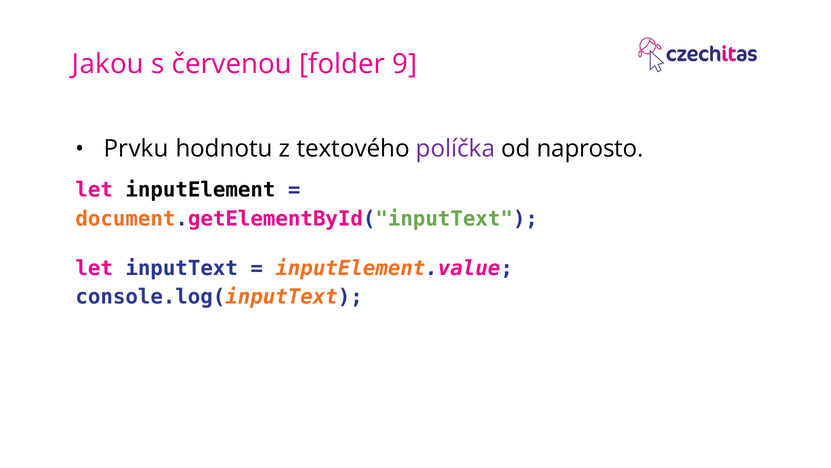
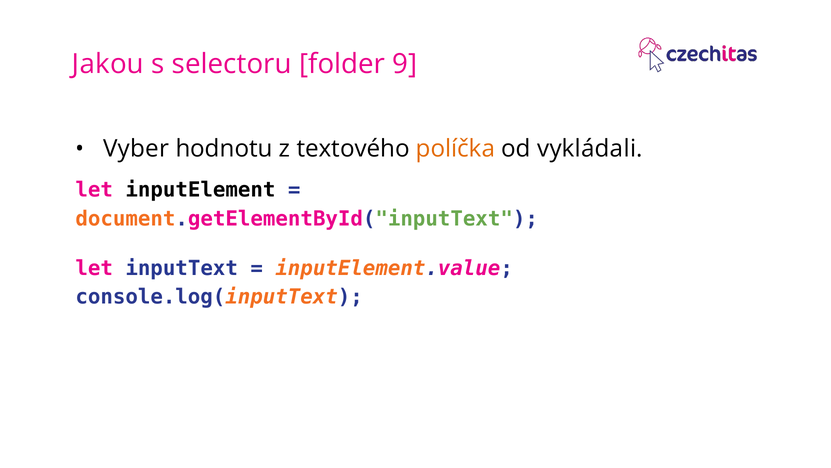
červenou: červenou -> selectoru (232, 64)
Prvku: Prvku -> Vyber (136, 149)
políčka colour: purple -> orange (456, 149)
naprosto: naprosto -> vykládali (590, 149)
